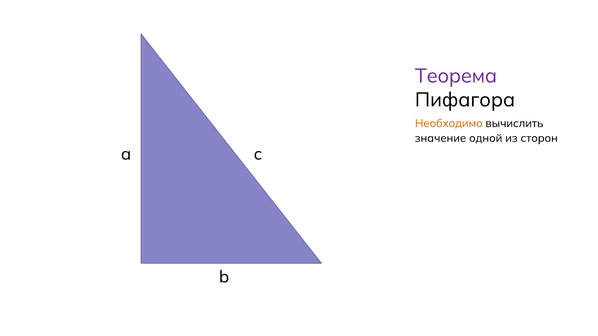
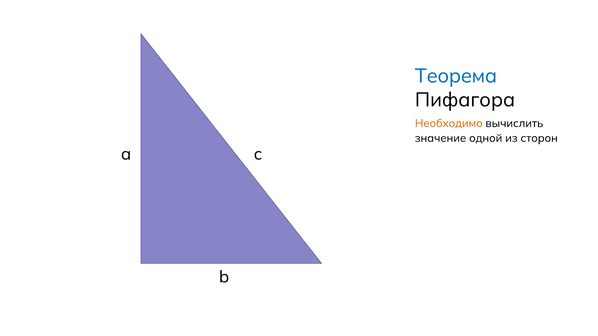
Теорема colour: purple -> blue (456, 76)
